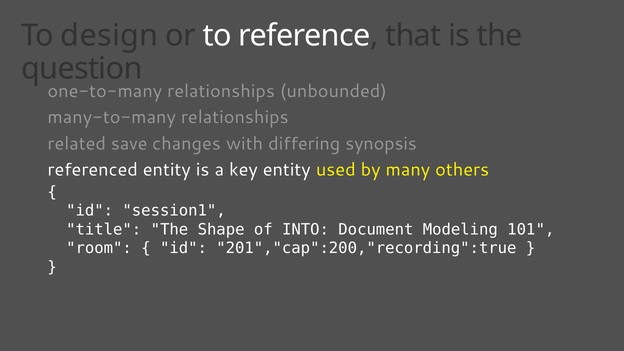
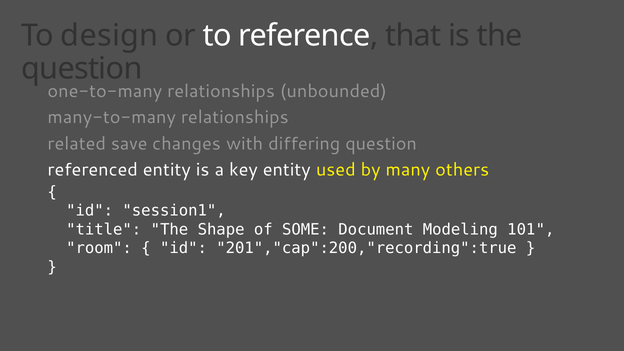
differing synopsis: synopsis -> question (381, 143)
INTO: INTO -> SOME (306, 229)
